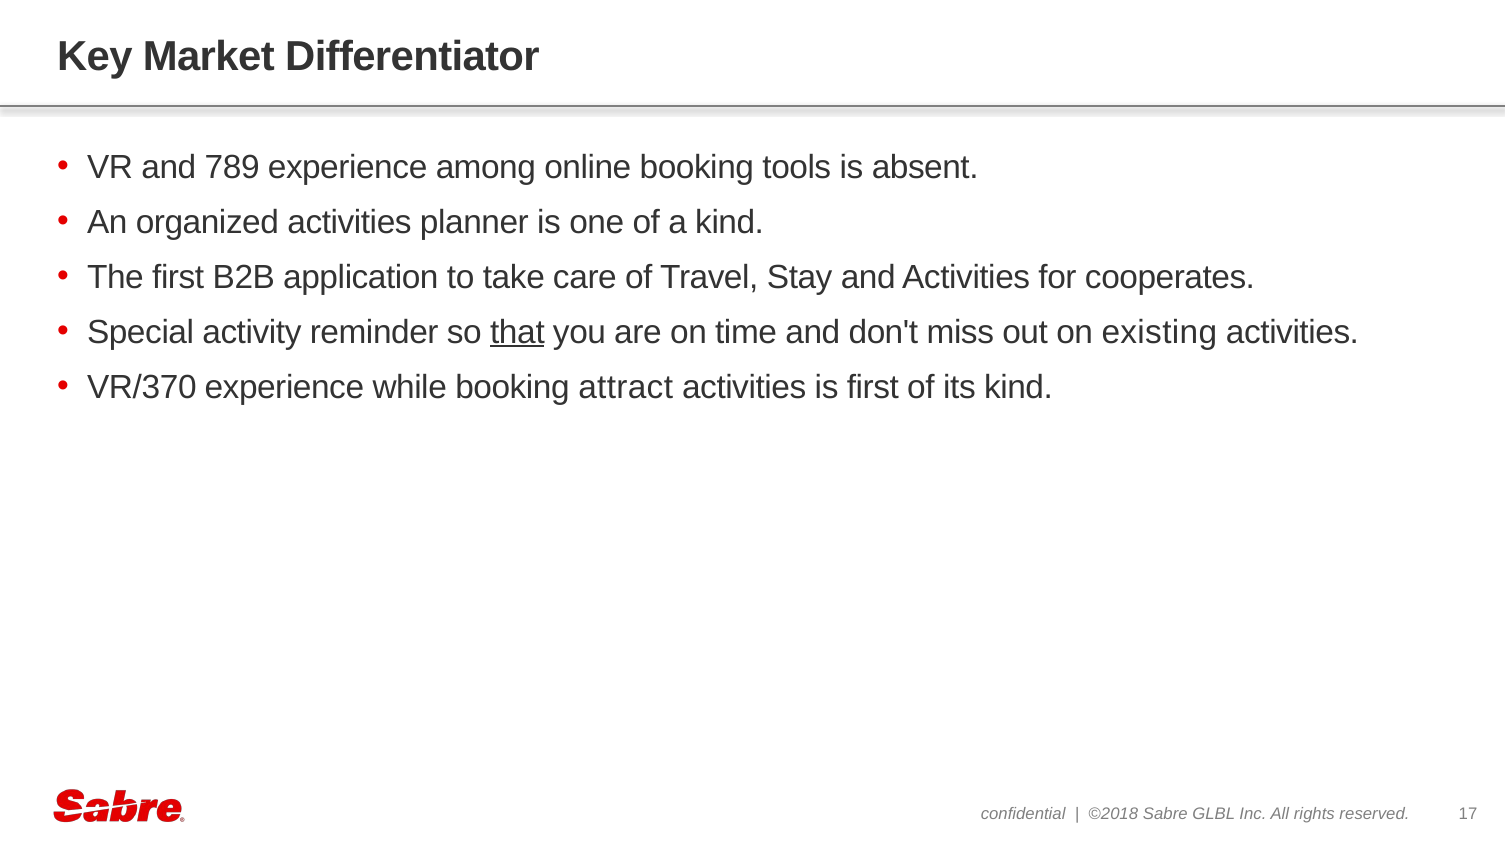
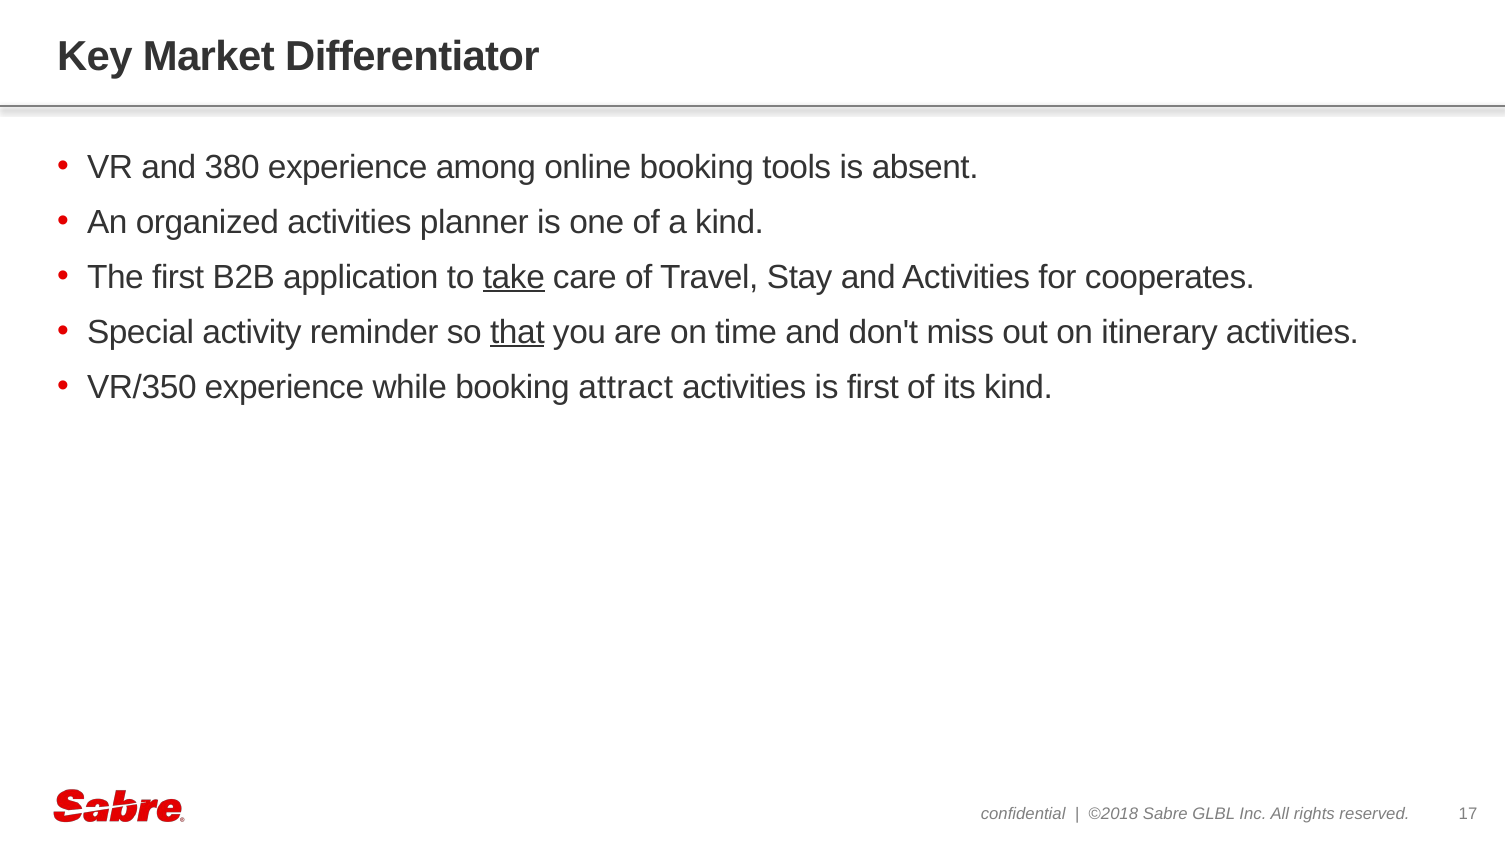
789: 789 -> 380 (232, 167)
take underline: none -> present (514, 277)
existing: existing -> itinerary (1160, 332)
VR/370: VR/370 -> VR/350 (142, 387)
